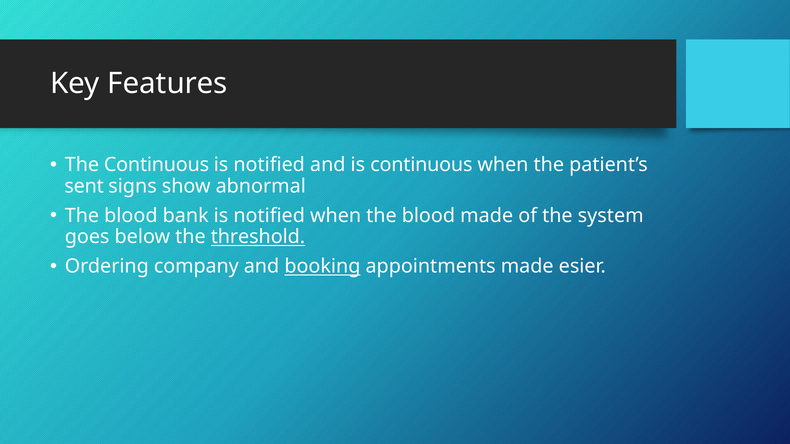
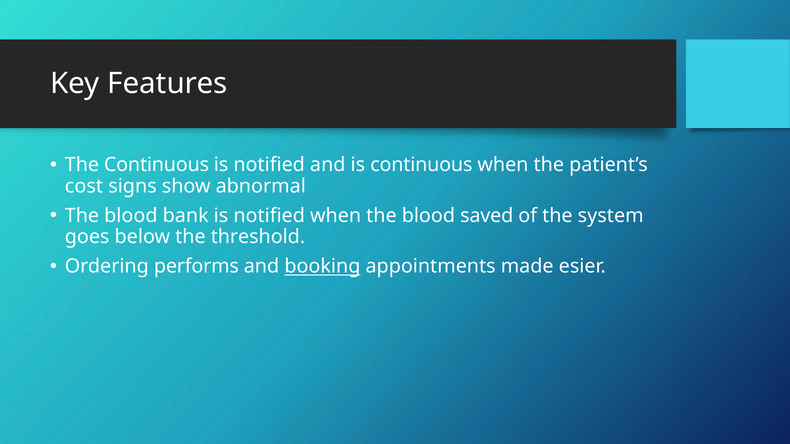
sent: sent -> cost (84, 186)
blood made: made -> saved (487, 216)
threshold underline: present -> none (258, 237)
company: company -> performs (196, 267)
